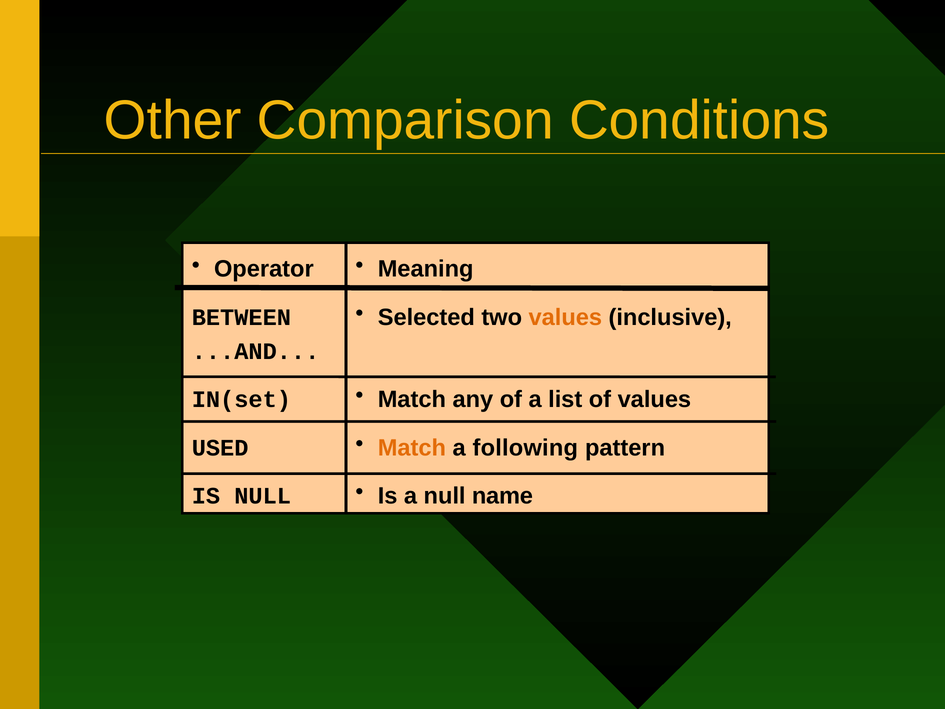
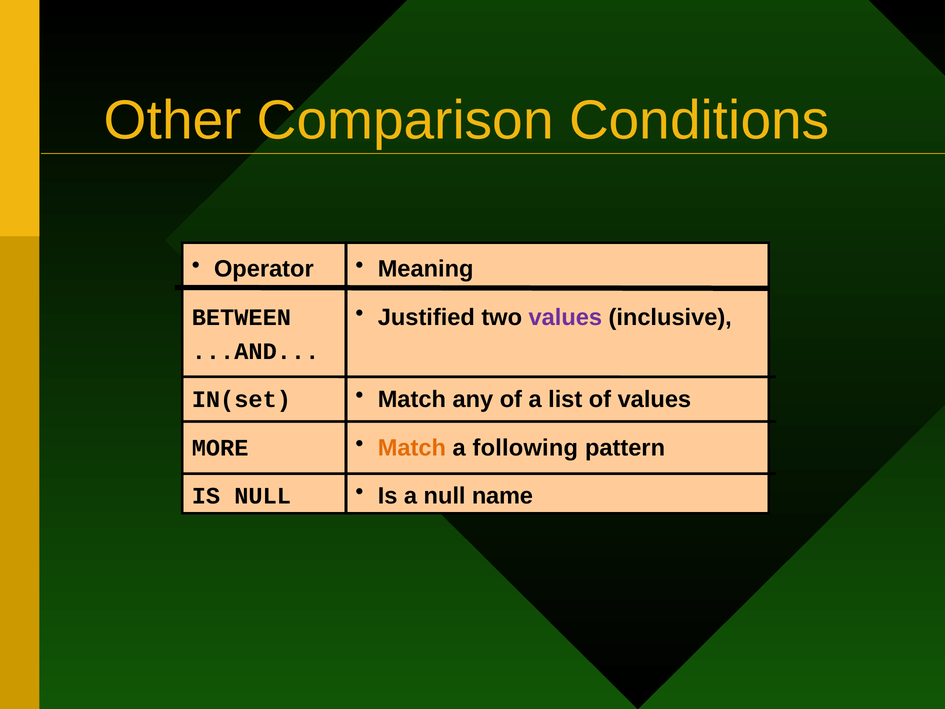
Selected: Selected -> Justified (426, 317)
values colour: orange -> purple (565, 317)
USED: USED -> MORE (220, 448)
